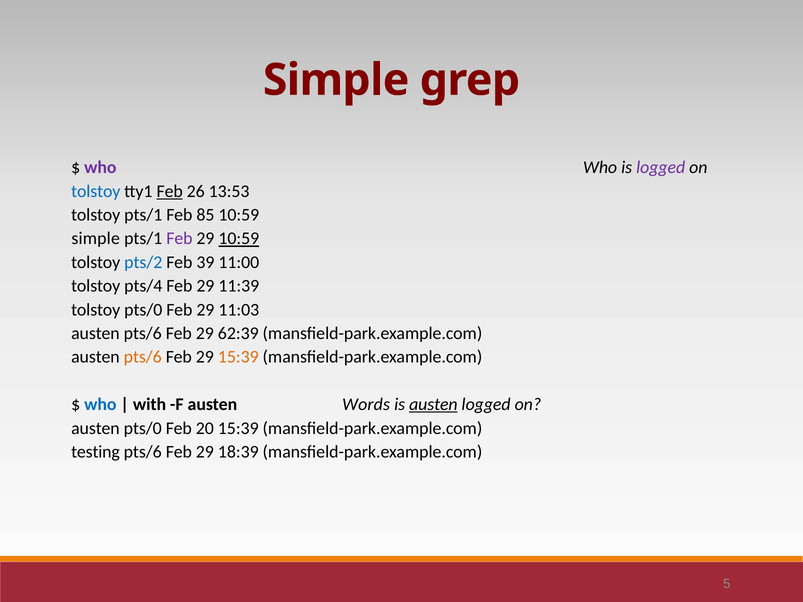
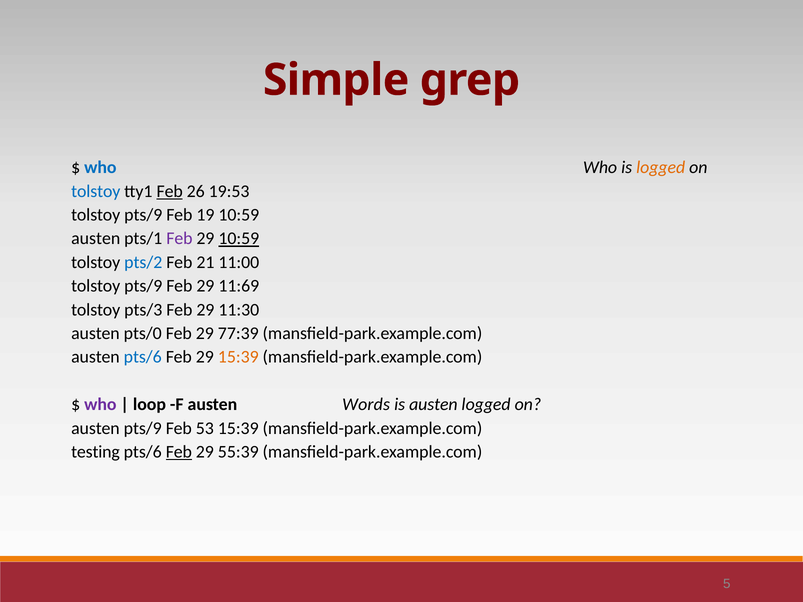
who colour: purple -> blue (100, 168)
logged colour: purple -> orange (661, 168)
13:53: 13:53 -> 19:53 (229, 191)
pts/1: pts/1 -> pts/9 (143, 215)
85: 85 -> 19 (205, 215)
simple: simple -> austen (96, 239)
39: 39 -> 21 (205, 262)
pts/4: pts/4 -> pts/9 (143, 286)
11:39: 11:39 -> 11:69 (239, 286)
tolstoy pts/0: pts/0 -> pts/3 (143, 310)
11:03: 11:03 -> 11:30 (239, 310)
pts/6: pts/6 -> pts/0 (143, 333)
62:39: 62:39 -> 77:39 (238, 333)
pts/6 colour: orange -> blue (143, 357)
who colour: blue -> purple (100, 405)
with: with -> loop (149, 405)
austen underline: present -> none (433, 405)
austen pts/0: pts/0 -> pts/9 (143, 428)
20: 20 -> 53 (205, 428)
Feb underline: none -> present (179, 452)
18:39: 18:39 -> 55:39 (238, 452)
